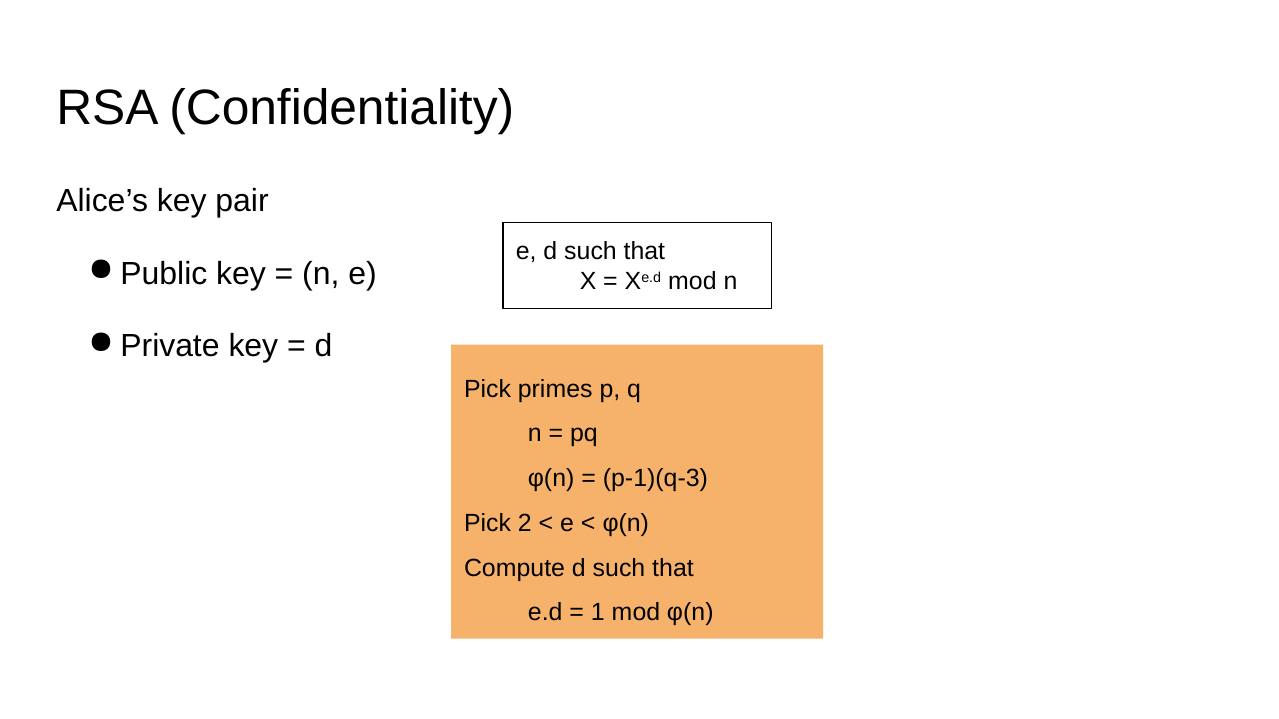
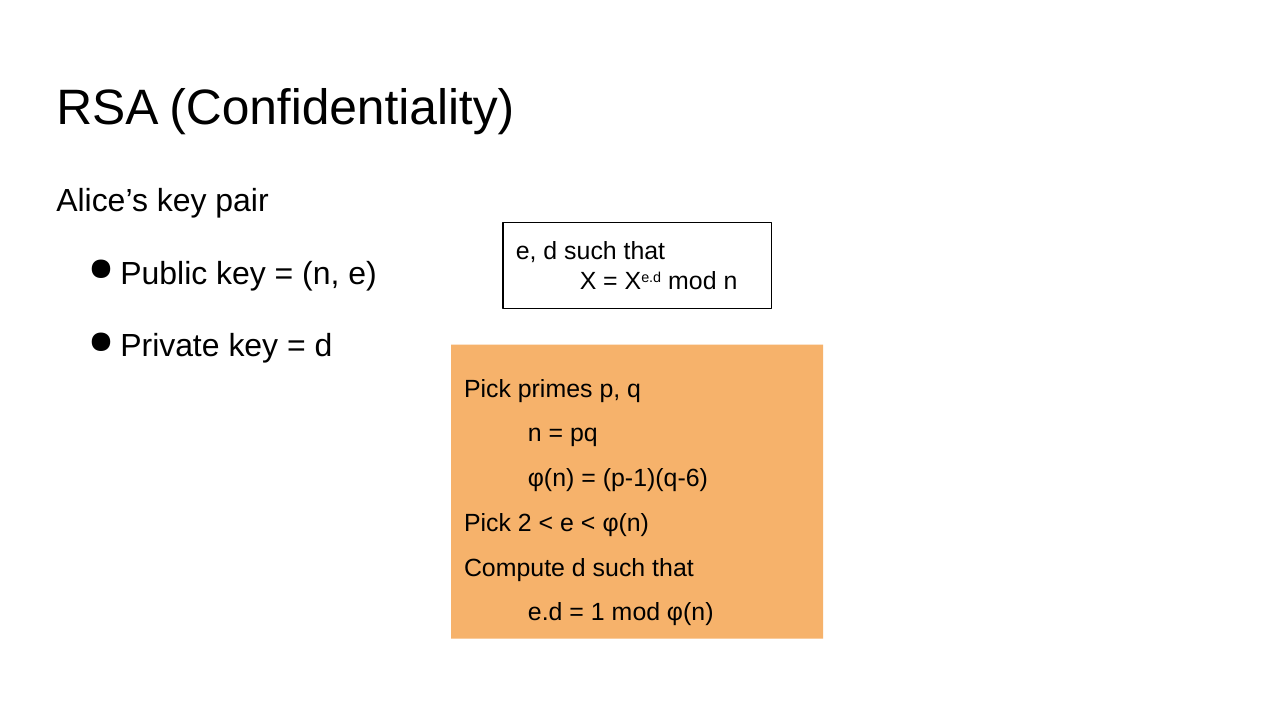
p-1)(q-3: p-1)(q-3 -> p-1)(q-6 (655, 479)
